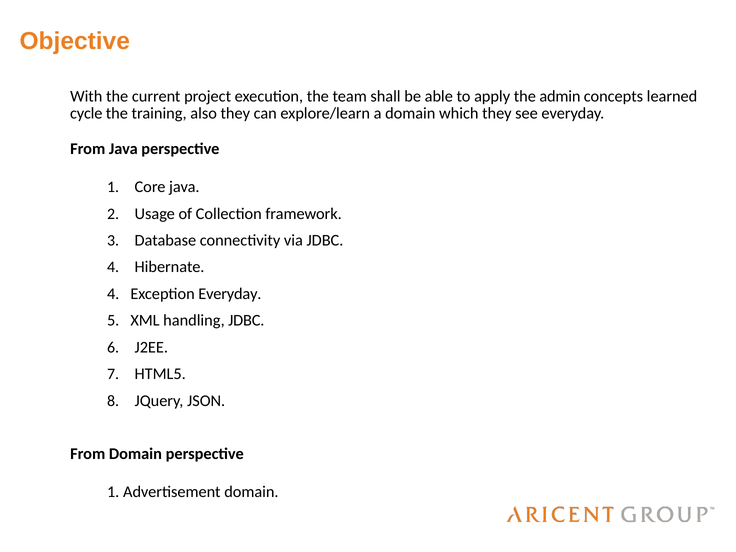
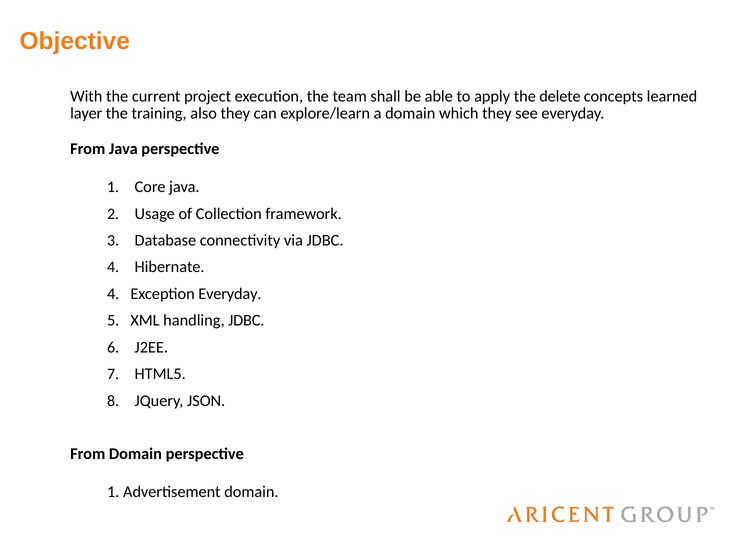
admin: admin -> delete (560, 97)
cycle: cycle -> layer (86, 113)
